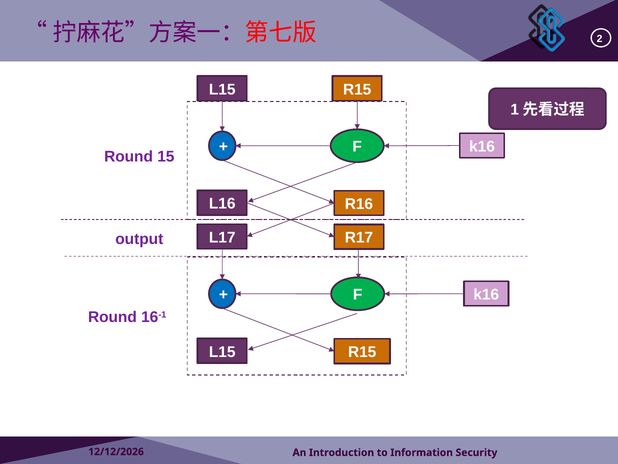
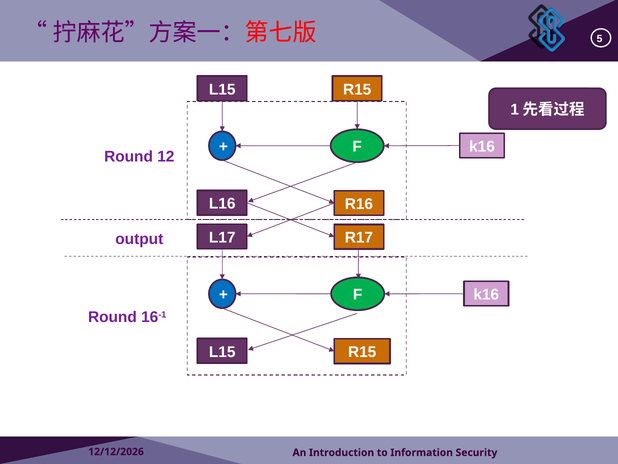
2: 2 -> 5 (600, 39)
15: 15 -> 12 (166, 157)
